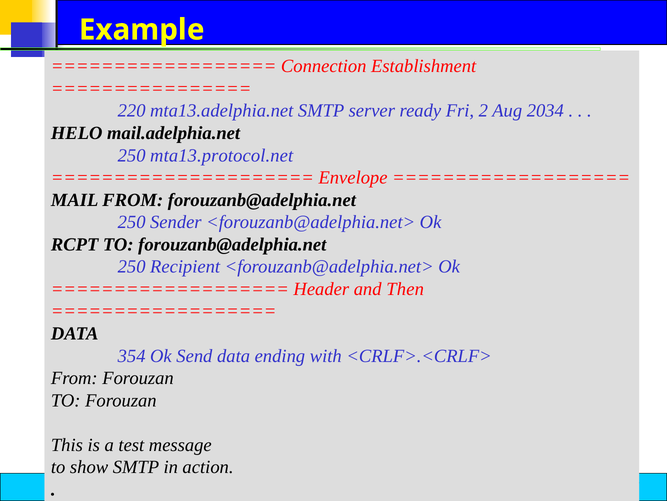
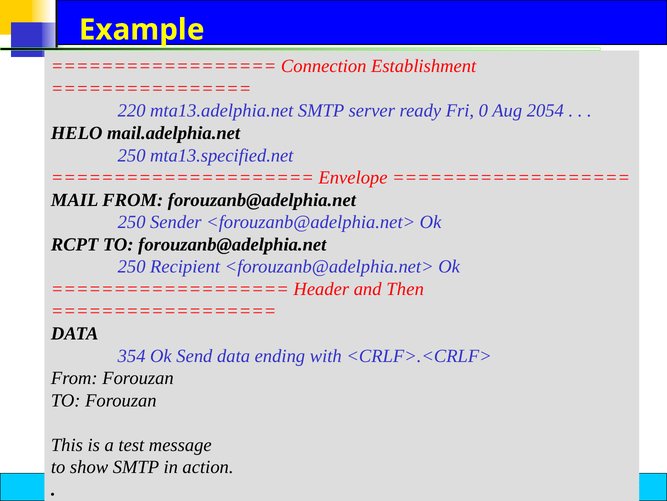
2: 2 -> 0 (483, 111)
2034: 2034 -> 2054 (545, 111)
mta13.protocol.net: mta13.protocol.net -> mta13.specified.net (222, 155)
